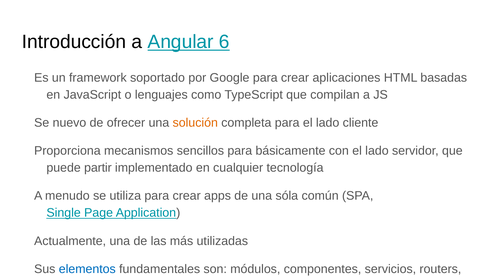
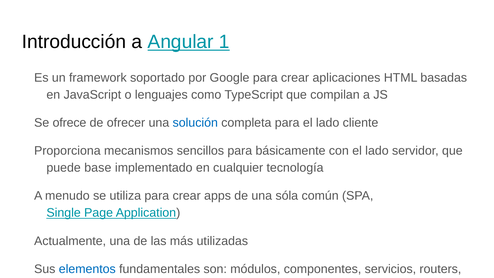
6: 6 -> 1 (224, 42)
nuevo: nuevo -> ofrece (70, 123)
solución colour: orange -> blue (195, 123)
partir: partir -> base (98, 168)
